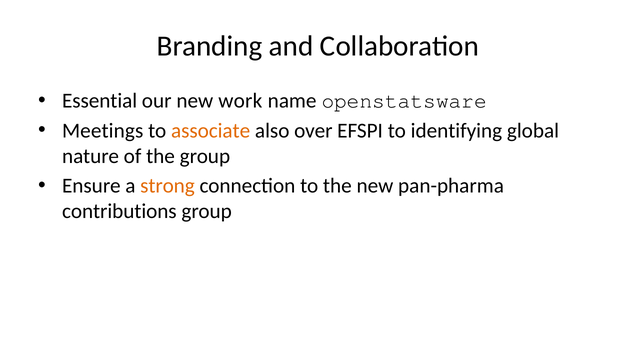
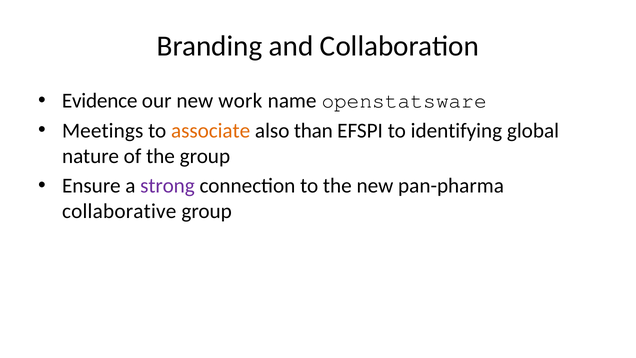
Essential: Essential -> Evidence (100, 101)
over: over -> than (313, 131)
strong colour: orange -> purple (167, 186)
contributions: contributions -> collaborative (119, 211)
